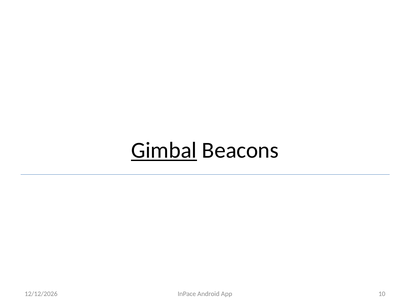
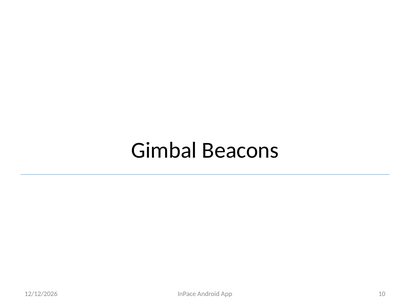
Gimbal underline: present -> none (164, 150)
